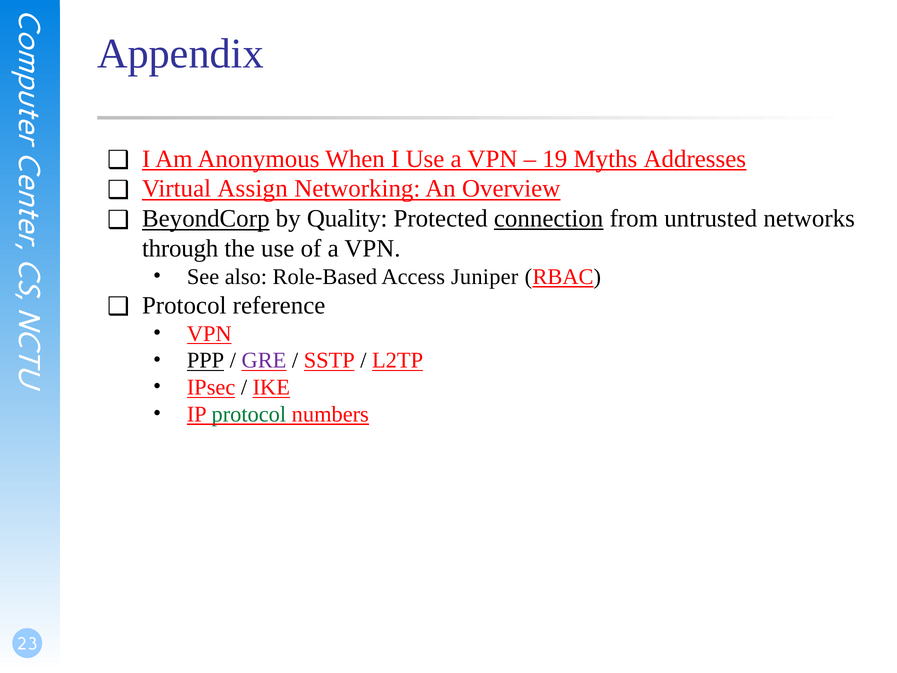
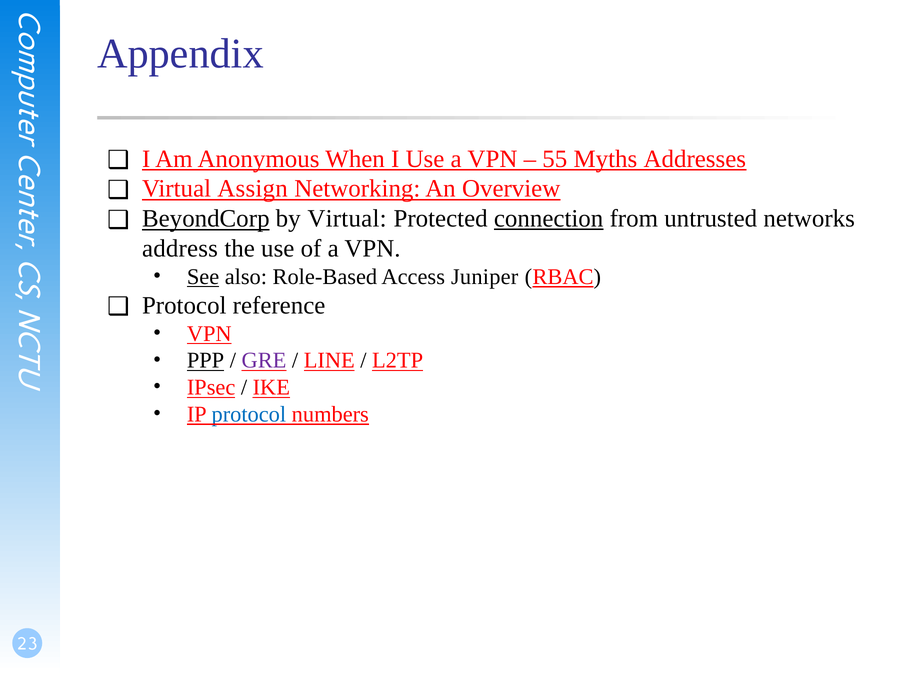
19: 19 -> 55 (555, 159)
by Quality: Quality -> Virtual (347, 219)
through: through -> address (180, 248)
See underline: none -> present (203, 277)
SSTP: SSTP -> LINE (329, 360)
protocol colour: green -> blue (249, 414)
